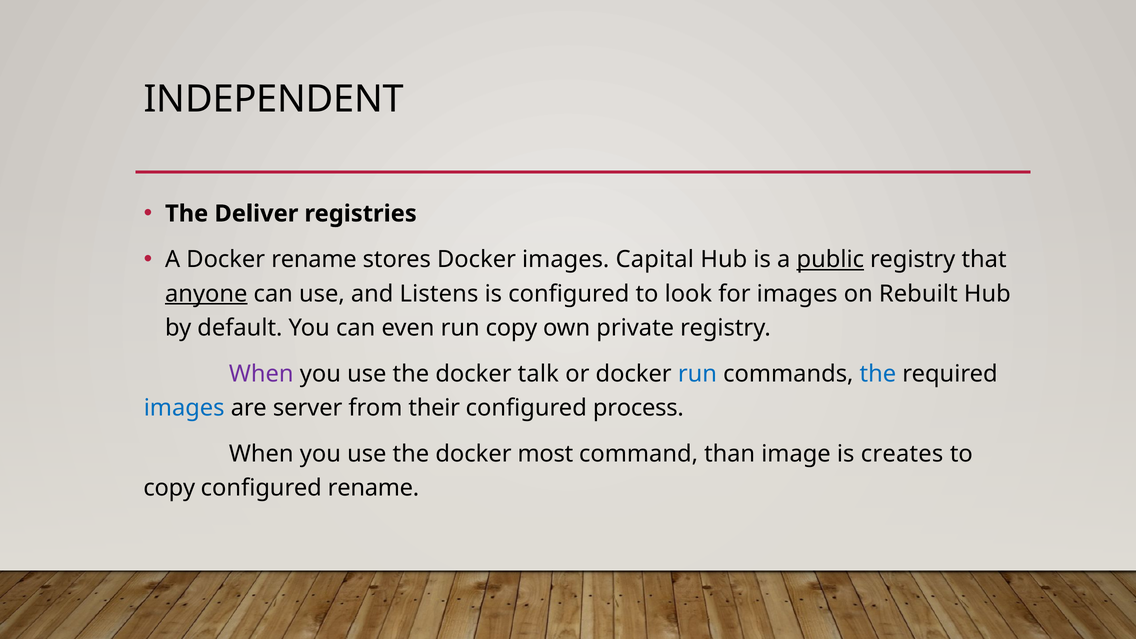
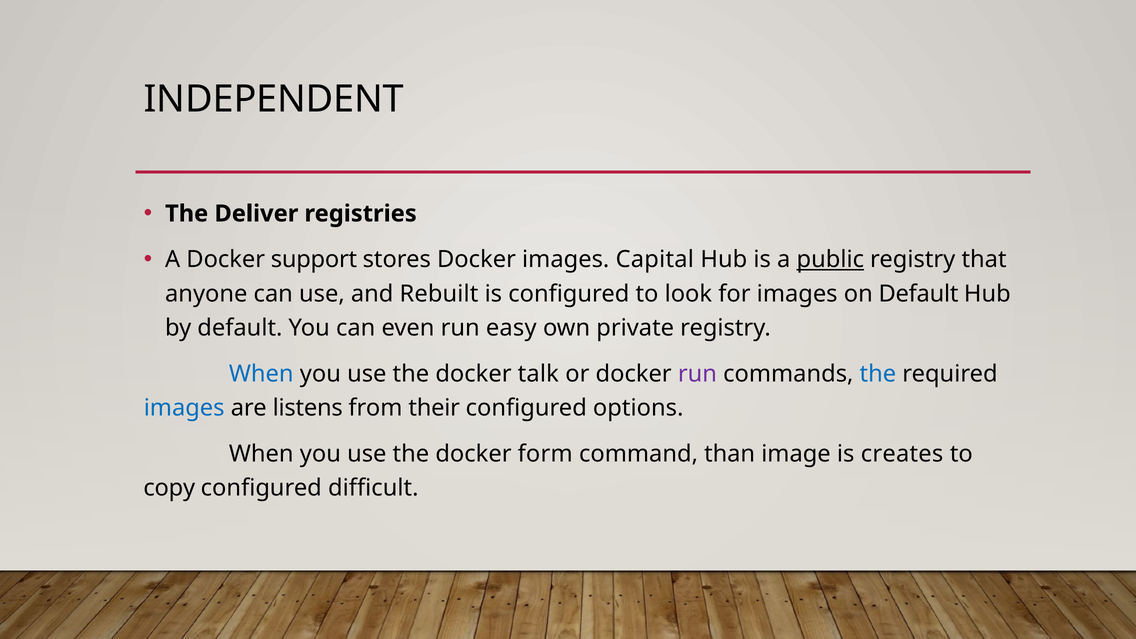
Docker rename: rename -> support (314, 260)
anyone underline: present -> none (206, 294)
Listens: Listens -> Rebuilt (439, 294)
on Rebuilt: Rebuilt -> Default (918, 294)
run copy: copy -> easy (511, 328)
When colour: purple -> blue (261, 374)
run colour: blue -> purple (697, 374)
server: server -> listens (308, 408)
process: process -> options (638, 408)
most: most -> form (545, 454)
configured rename: rename -> difficult (373, 488)
